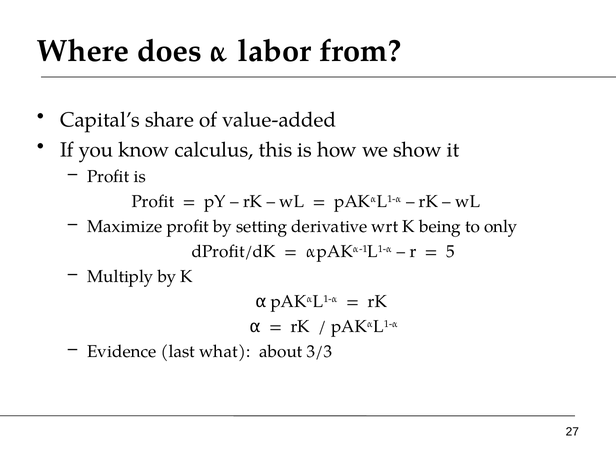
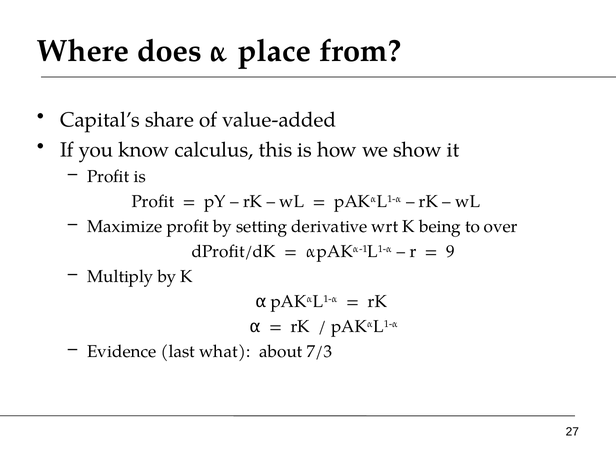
labor: labor -> place (275, 51)
only: only -> over (501, 227)
5: 5 -> 9 (451, 252)
3/3: 3/3 -> 7/3 (319, 352)
